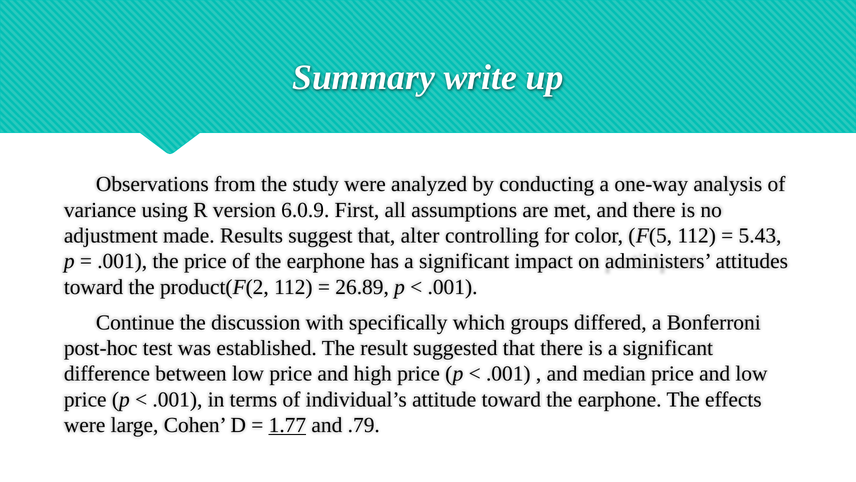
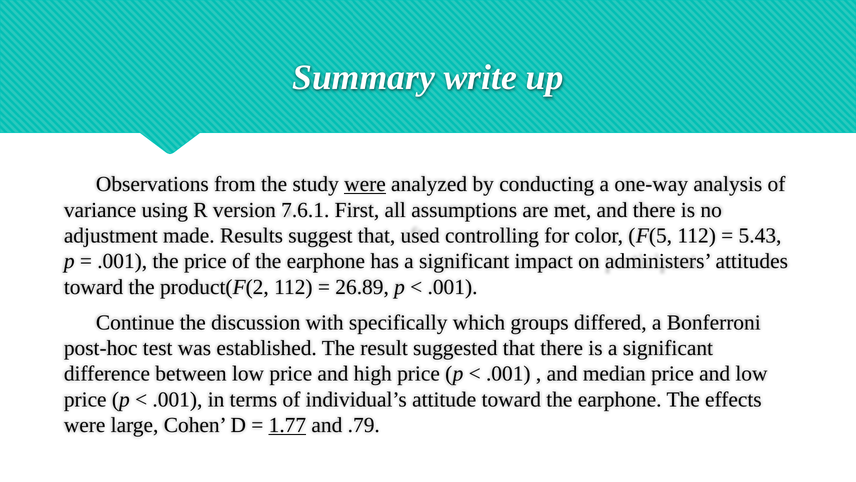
were underline: none -> present (365, 184)
6.0.9: 6.0.9 -> 7.6.1 (305, 210)
alter: alter -> used (420, 235)
